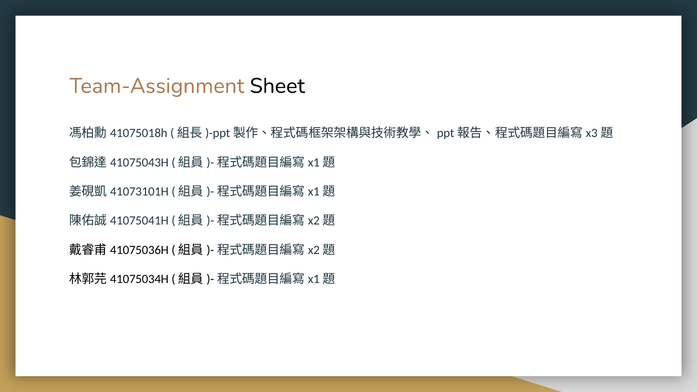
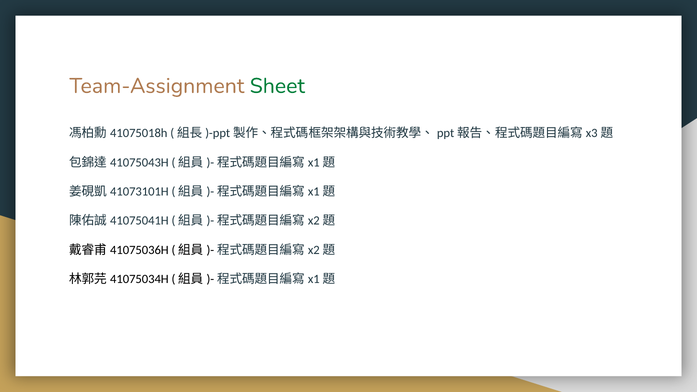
Sheet colour: black -> green (277, 86)
